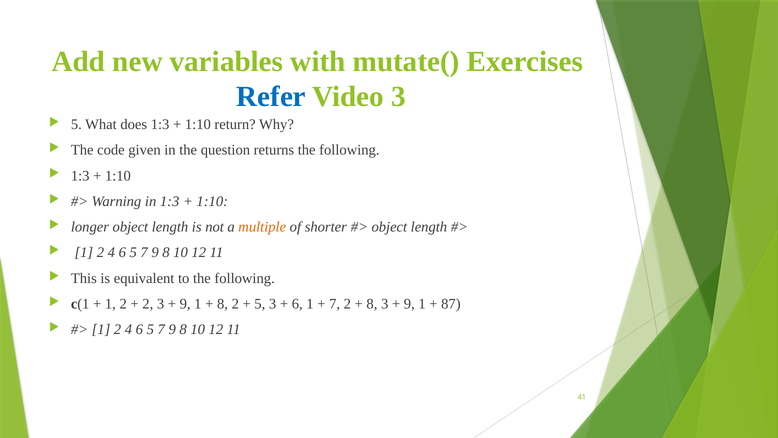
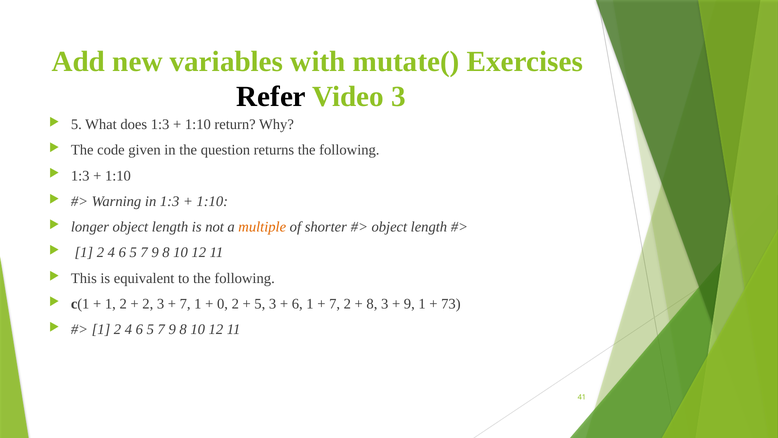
Refer colour: blue -> black (271, 96)
9: 9 -> 7 (185, 304)
8: 8 -> 0 (223, 304)
87: 87 -> 73 (451, 304)
